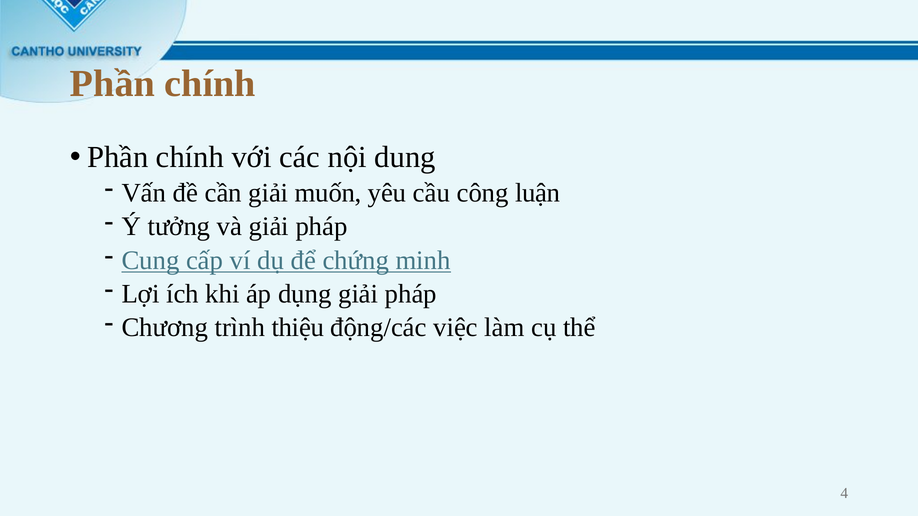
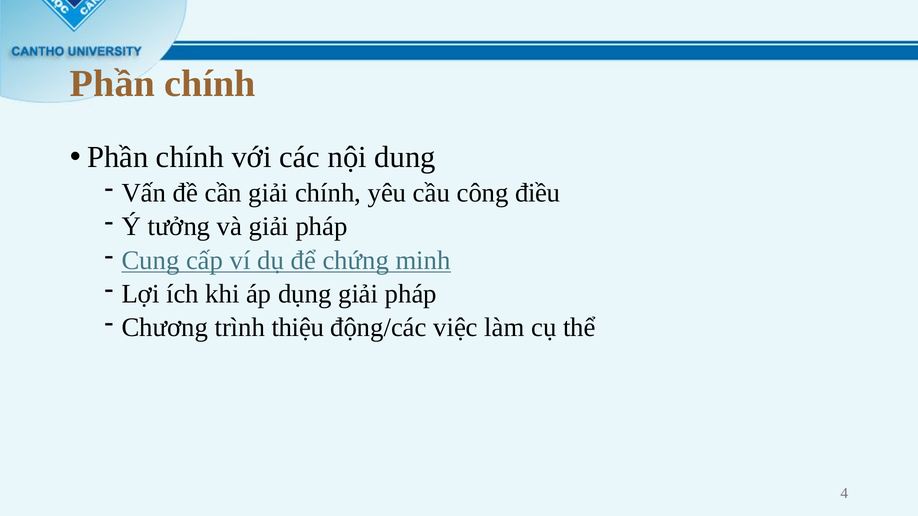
giải muốn: muốn -> chính (328, 193)
luận: luận -> điều (538, 193)
